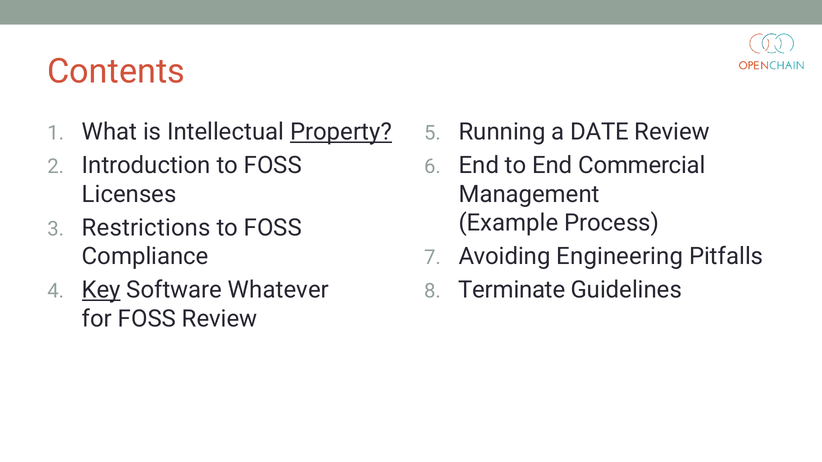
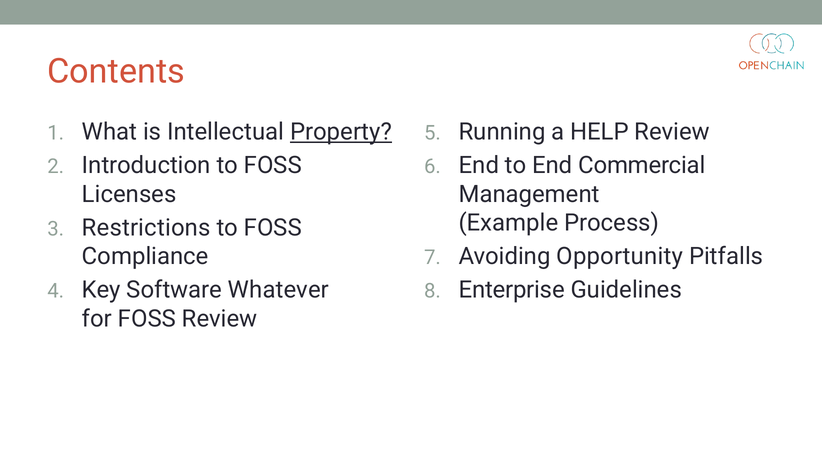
DATE: DATE -> HELP (599, 132)
Engineering: Engineering -> Opportunity (620, 257)
Key underline: present -> none (101, 290)
Terminate: Terminate -> Enterprise (512, 290)
